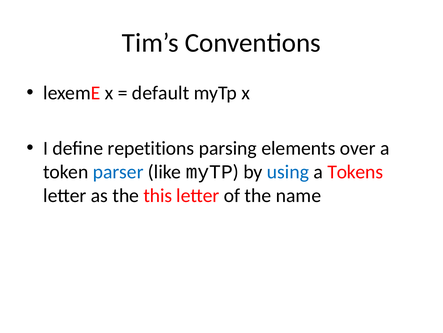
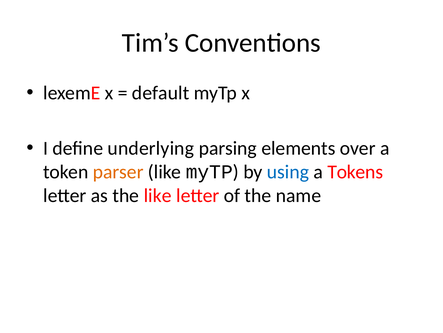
repetitions: repetitions -> underlying (151, 148)
parser colour: blue -> orange (118, 172)
the this: this -> like (158, 195)
